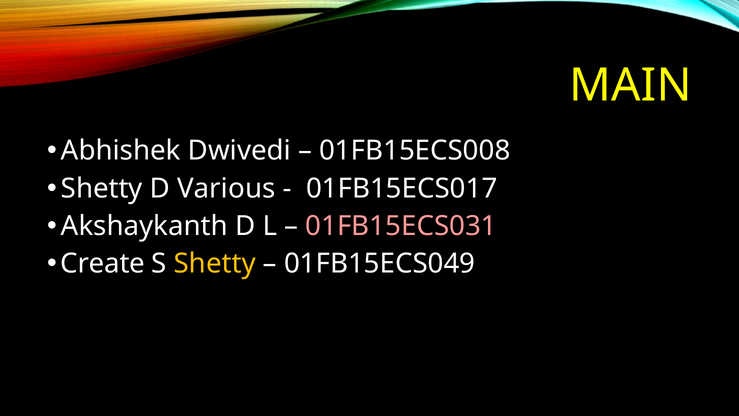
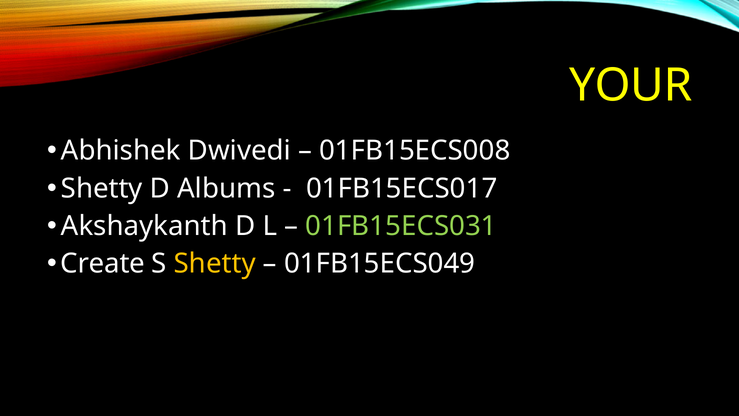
MAIN: MAIN -> YOUR (631, 85)
Various: Various -> Albums (226, 188)
01FB15ECS031 colour: pink -> light green (401, 226)
